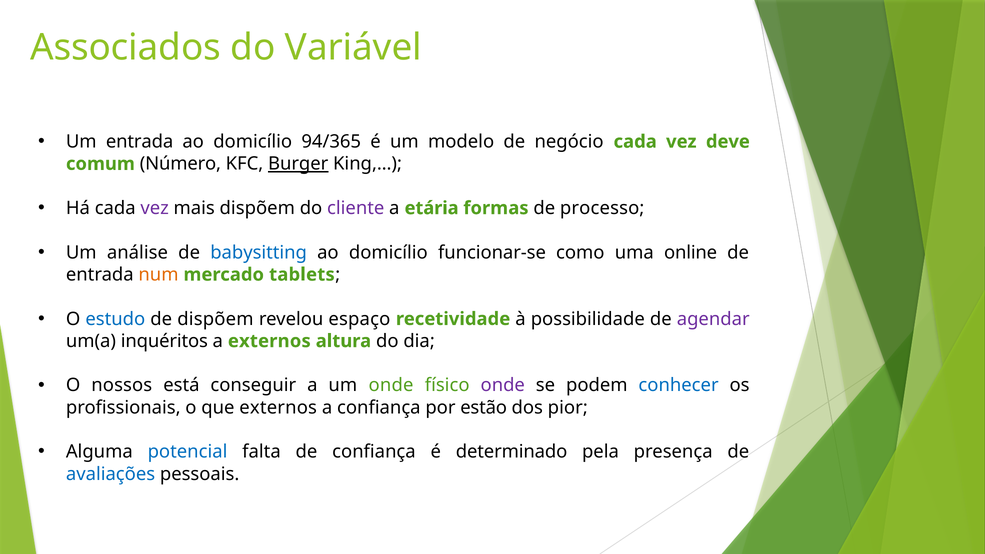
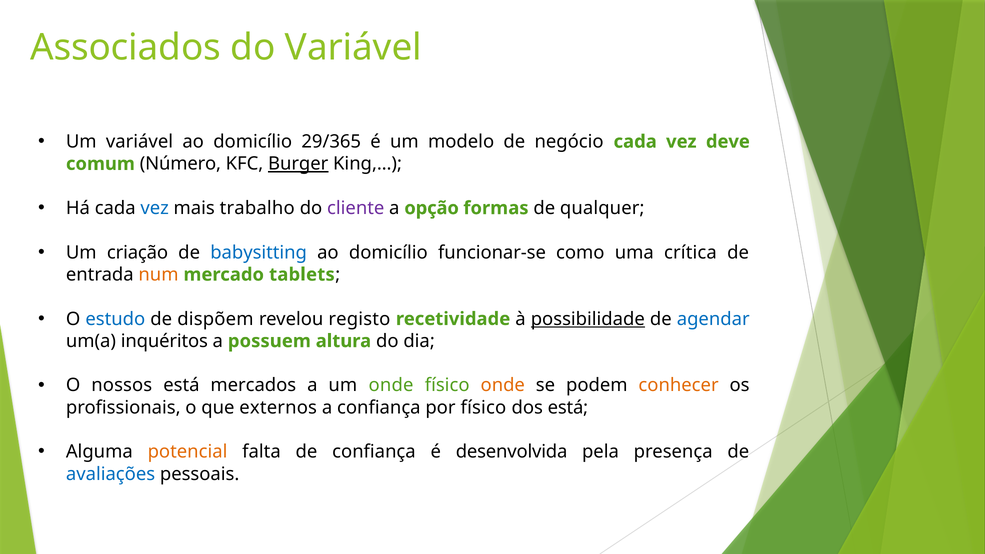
Um entrada: entrada -> variável (139, 142)
94/365: 94/365 -> 29/365 (331, 142)
vez colour: purple -> blue (155, 208)
mais dispõem: dispõem -> trabalho (257, 208)
etária: etária -> opção (432, 208)
processo: processo -> qualquer (602, 208)
análise: análise -> criação (138, 252)
online: online -> crítica (690, 252)
espaço: espaço -> registo (359, 319)
possibilidade underline: none -> present (588, 319)
agendar colour: purple -> blue (713, 319)
a externos: externos -> possuem (269, 341)
conseguir: conseguir -> mercados (253, 385)
onde colour: purple -> orange (503, 385)
conhecer colour: blue -> orange (679, 385)
por estão: estão -> físico (483, 408)
dos pior: pior -> está (568, 408)
potencial colour: blue -> orange (188, 452)
determinado: determinado -> desenvolvida (512, 452)
